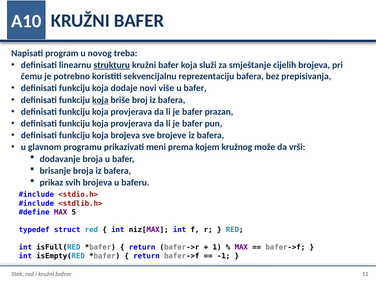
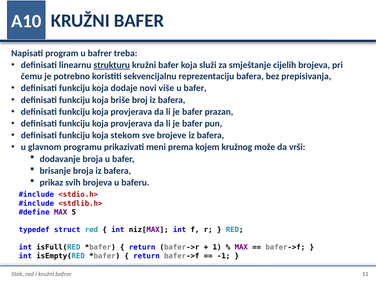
u novog: novog -> bafrer (100, 53)
koja underline: present -> none (100, 100)
koja brojeva: brojeva -> stekom (125, 135)
